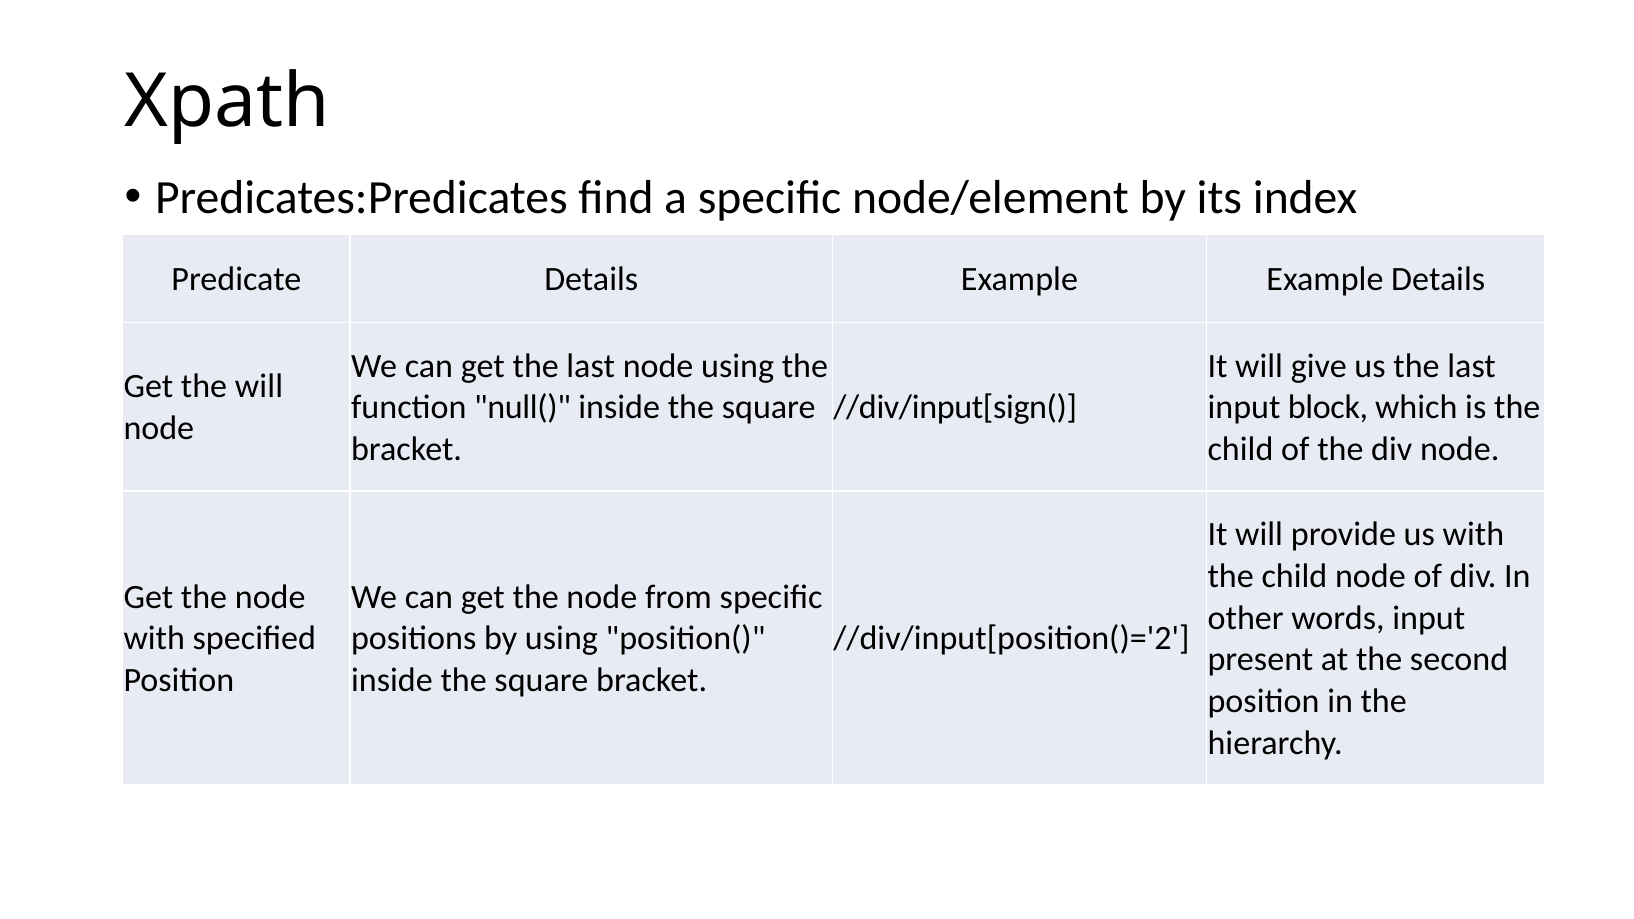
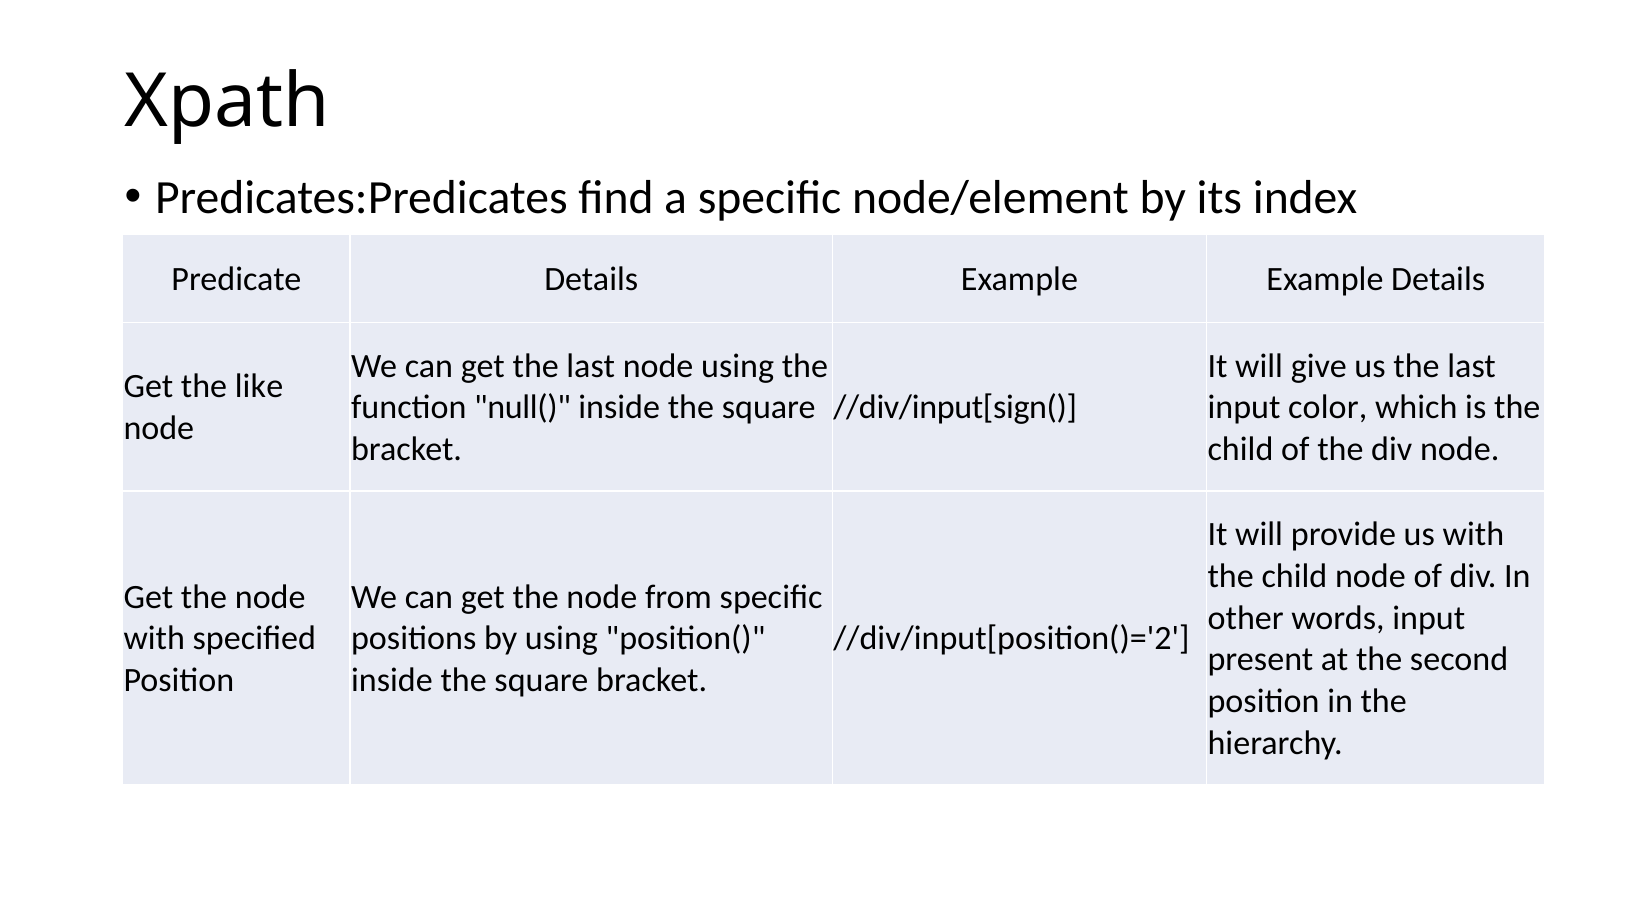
the will: will -> like (259, 387)
block: block -> color (1328, 408)
